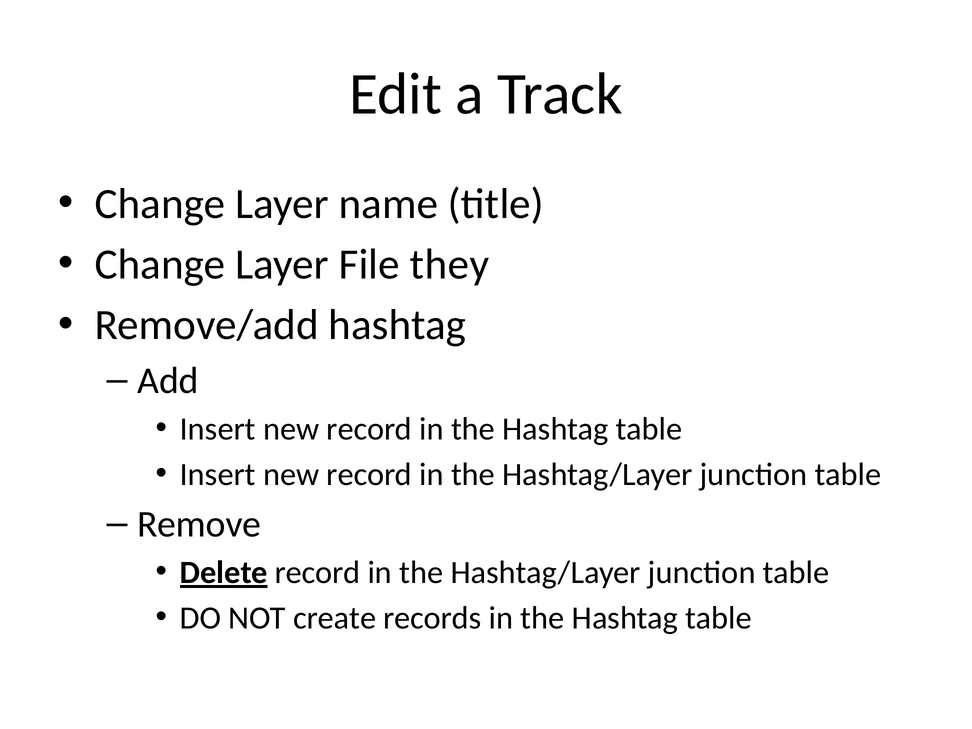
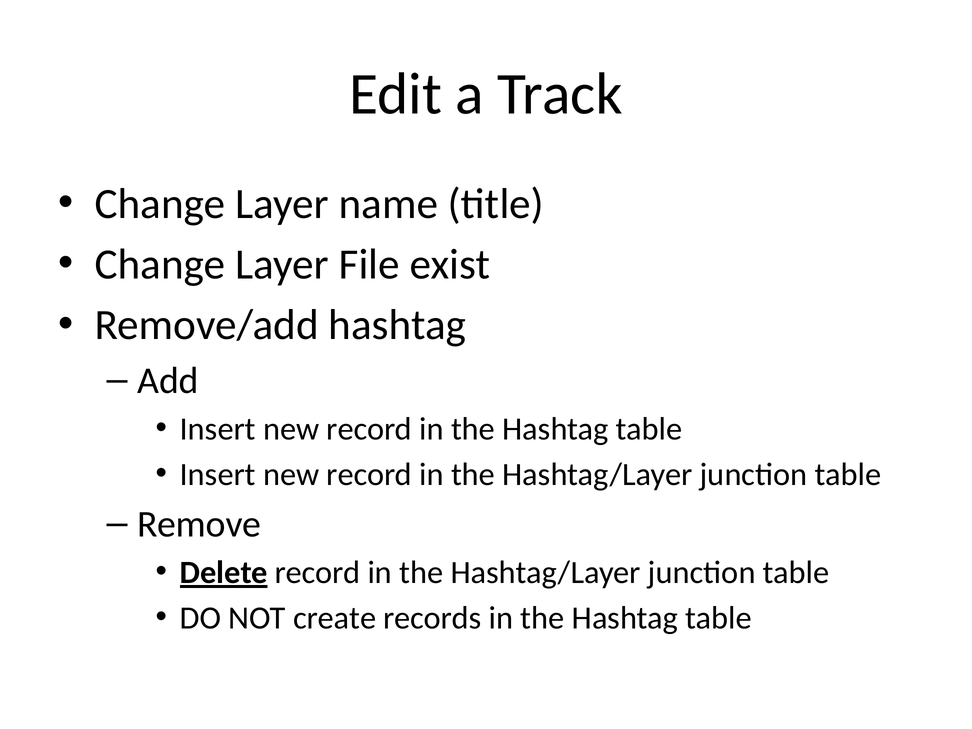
they: they -> exist (450, 264)
